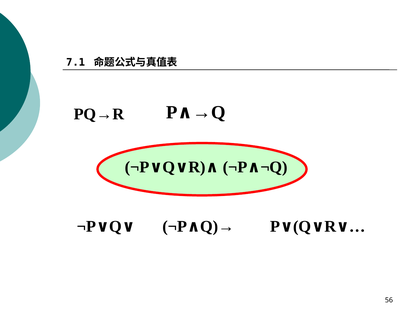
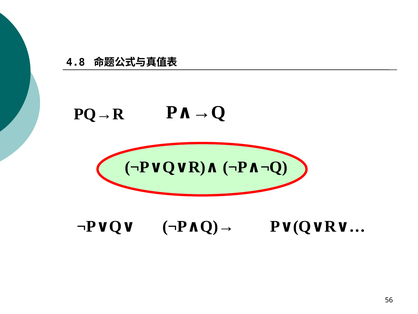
7.1: 7.1 -> 4.8 (76, 62)
